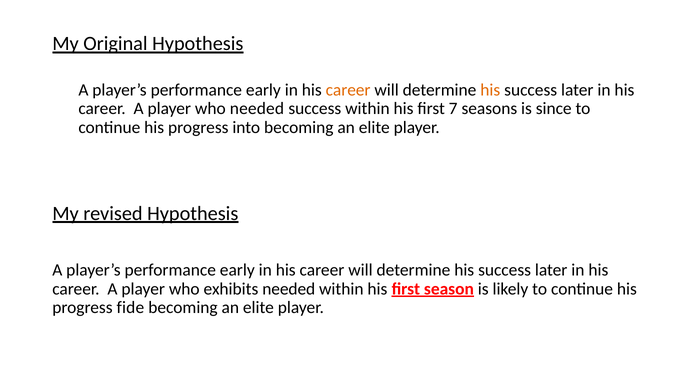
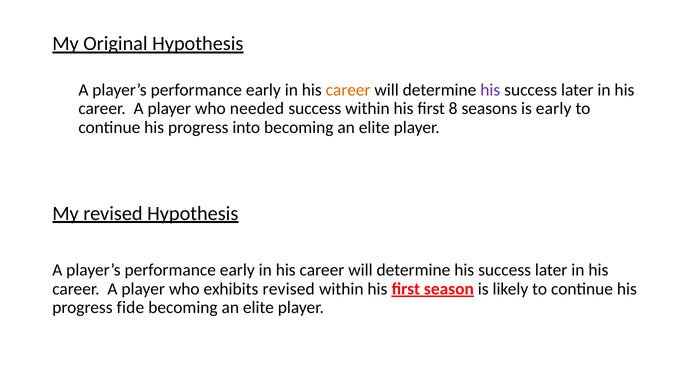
his colour: orange -> purple (490, 90)
7: 7 -> 8 (453, 109)
is since: since -> early (554, 109)
exhibits needed: needed -> revised (289, 289)
